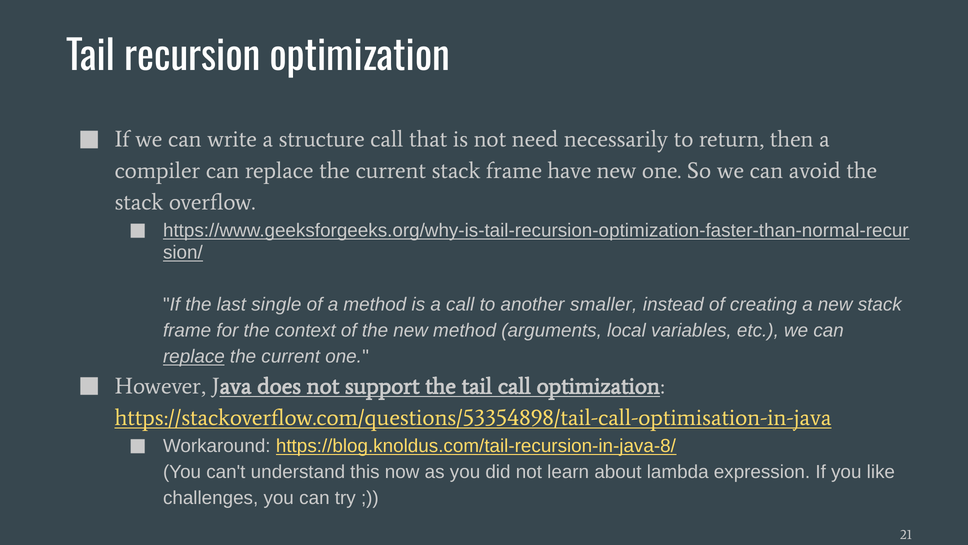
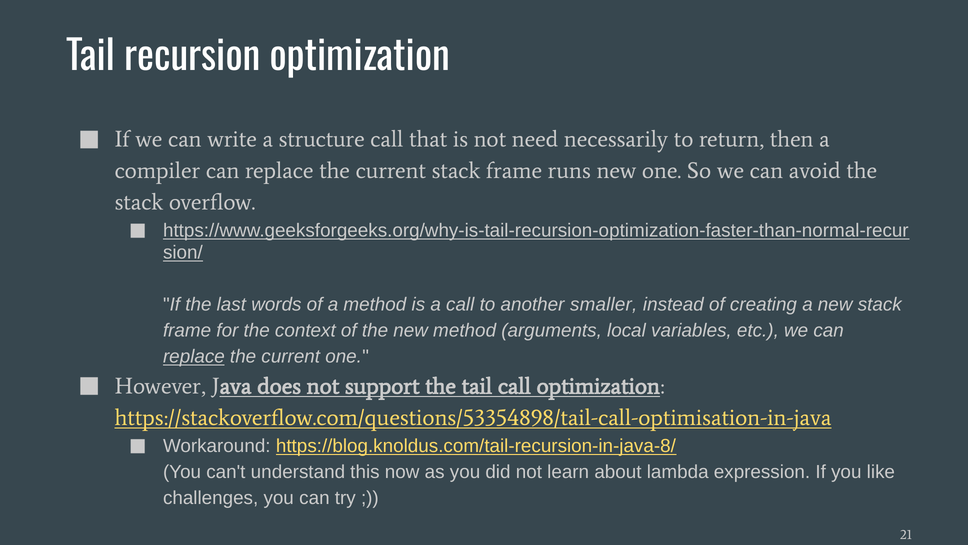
have: have -> runs (569, 171)
single: single -> words (276, 304)
